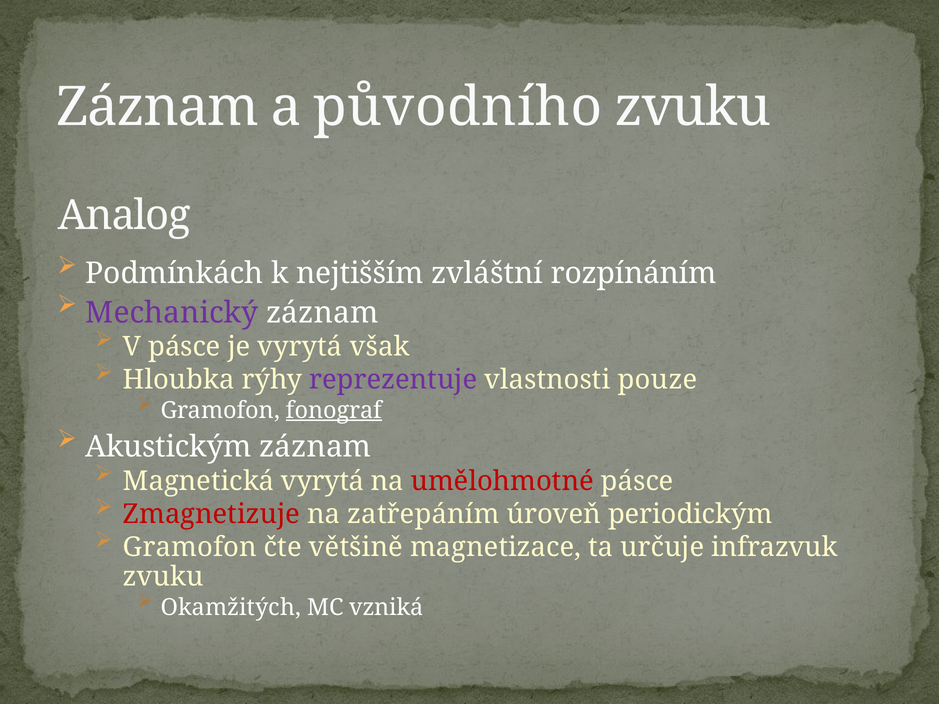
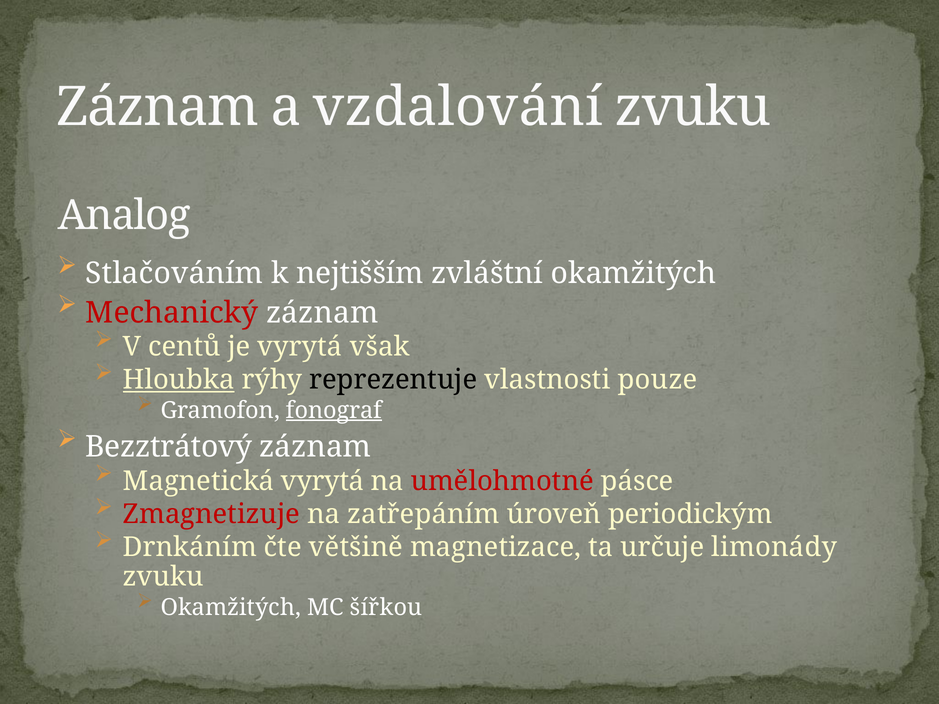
původního: původního -> vzdalování (458, 107)
Podmínkách: Podmínkách -> Stlačováním (174, 273)
zvláštní rozpínáním: rozpínáním -> okamžitých (634, 273)
Mechanický colour: purple -> red (172, 313)
V pásce: pásce -> centů (185, 347)
Hloubka underline: none -> present (179, 380)
reprezentuje colour: purple -> black (393, 380)
Akustickým: Akustickým -> Bezztrátový (169, 447)
Gramofon: Gramofon -> Drnkáním (190, 548)
infrazvuk: infrazvuk -> limonády (774, 548)
vzniká: vzniká -> šířkou (386, 608)
